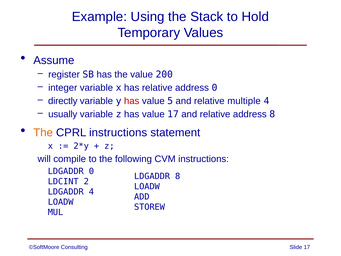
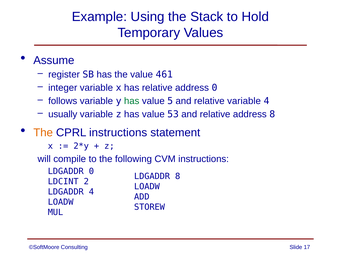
200: 200 -> 461 (164, 74)
directly: directly -> follows (63, 101)
has colour: red -> green (132, 101)
relative multiple: multiple -> variable (244, 101)
value 17: 17 -> 53 (173, 114)
